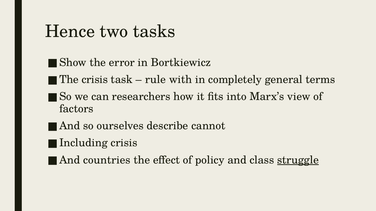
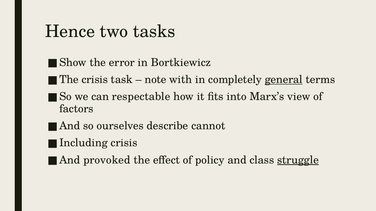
rule: rule -> note (156, 80)
general underline: none -> present (284, 80)
researchers: researchers -> respectable (141, 97)
countries: countries -> provoked (107, 160)
